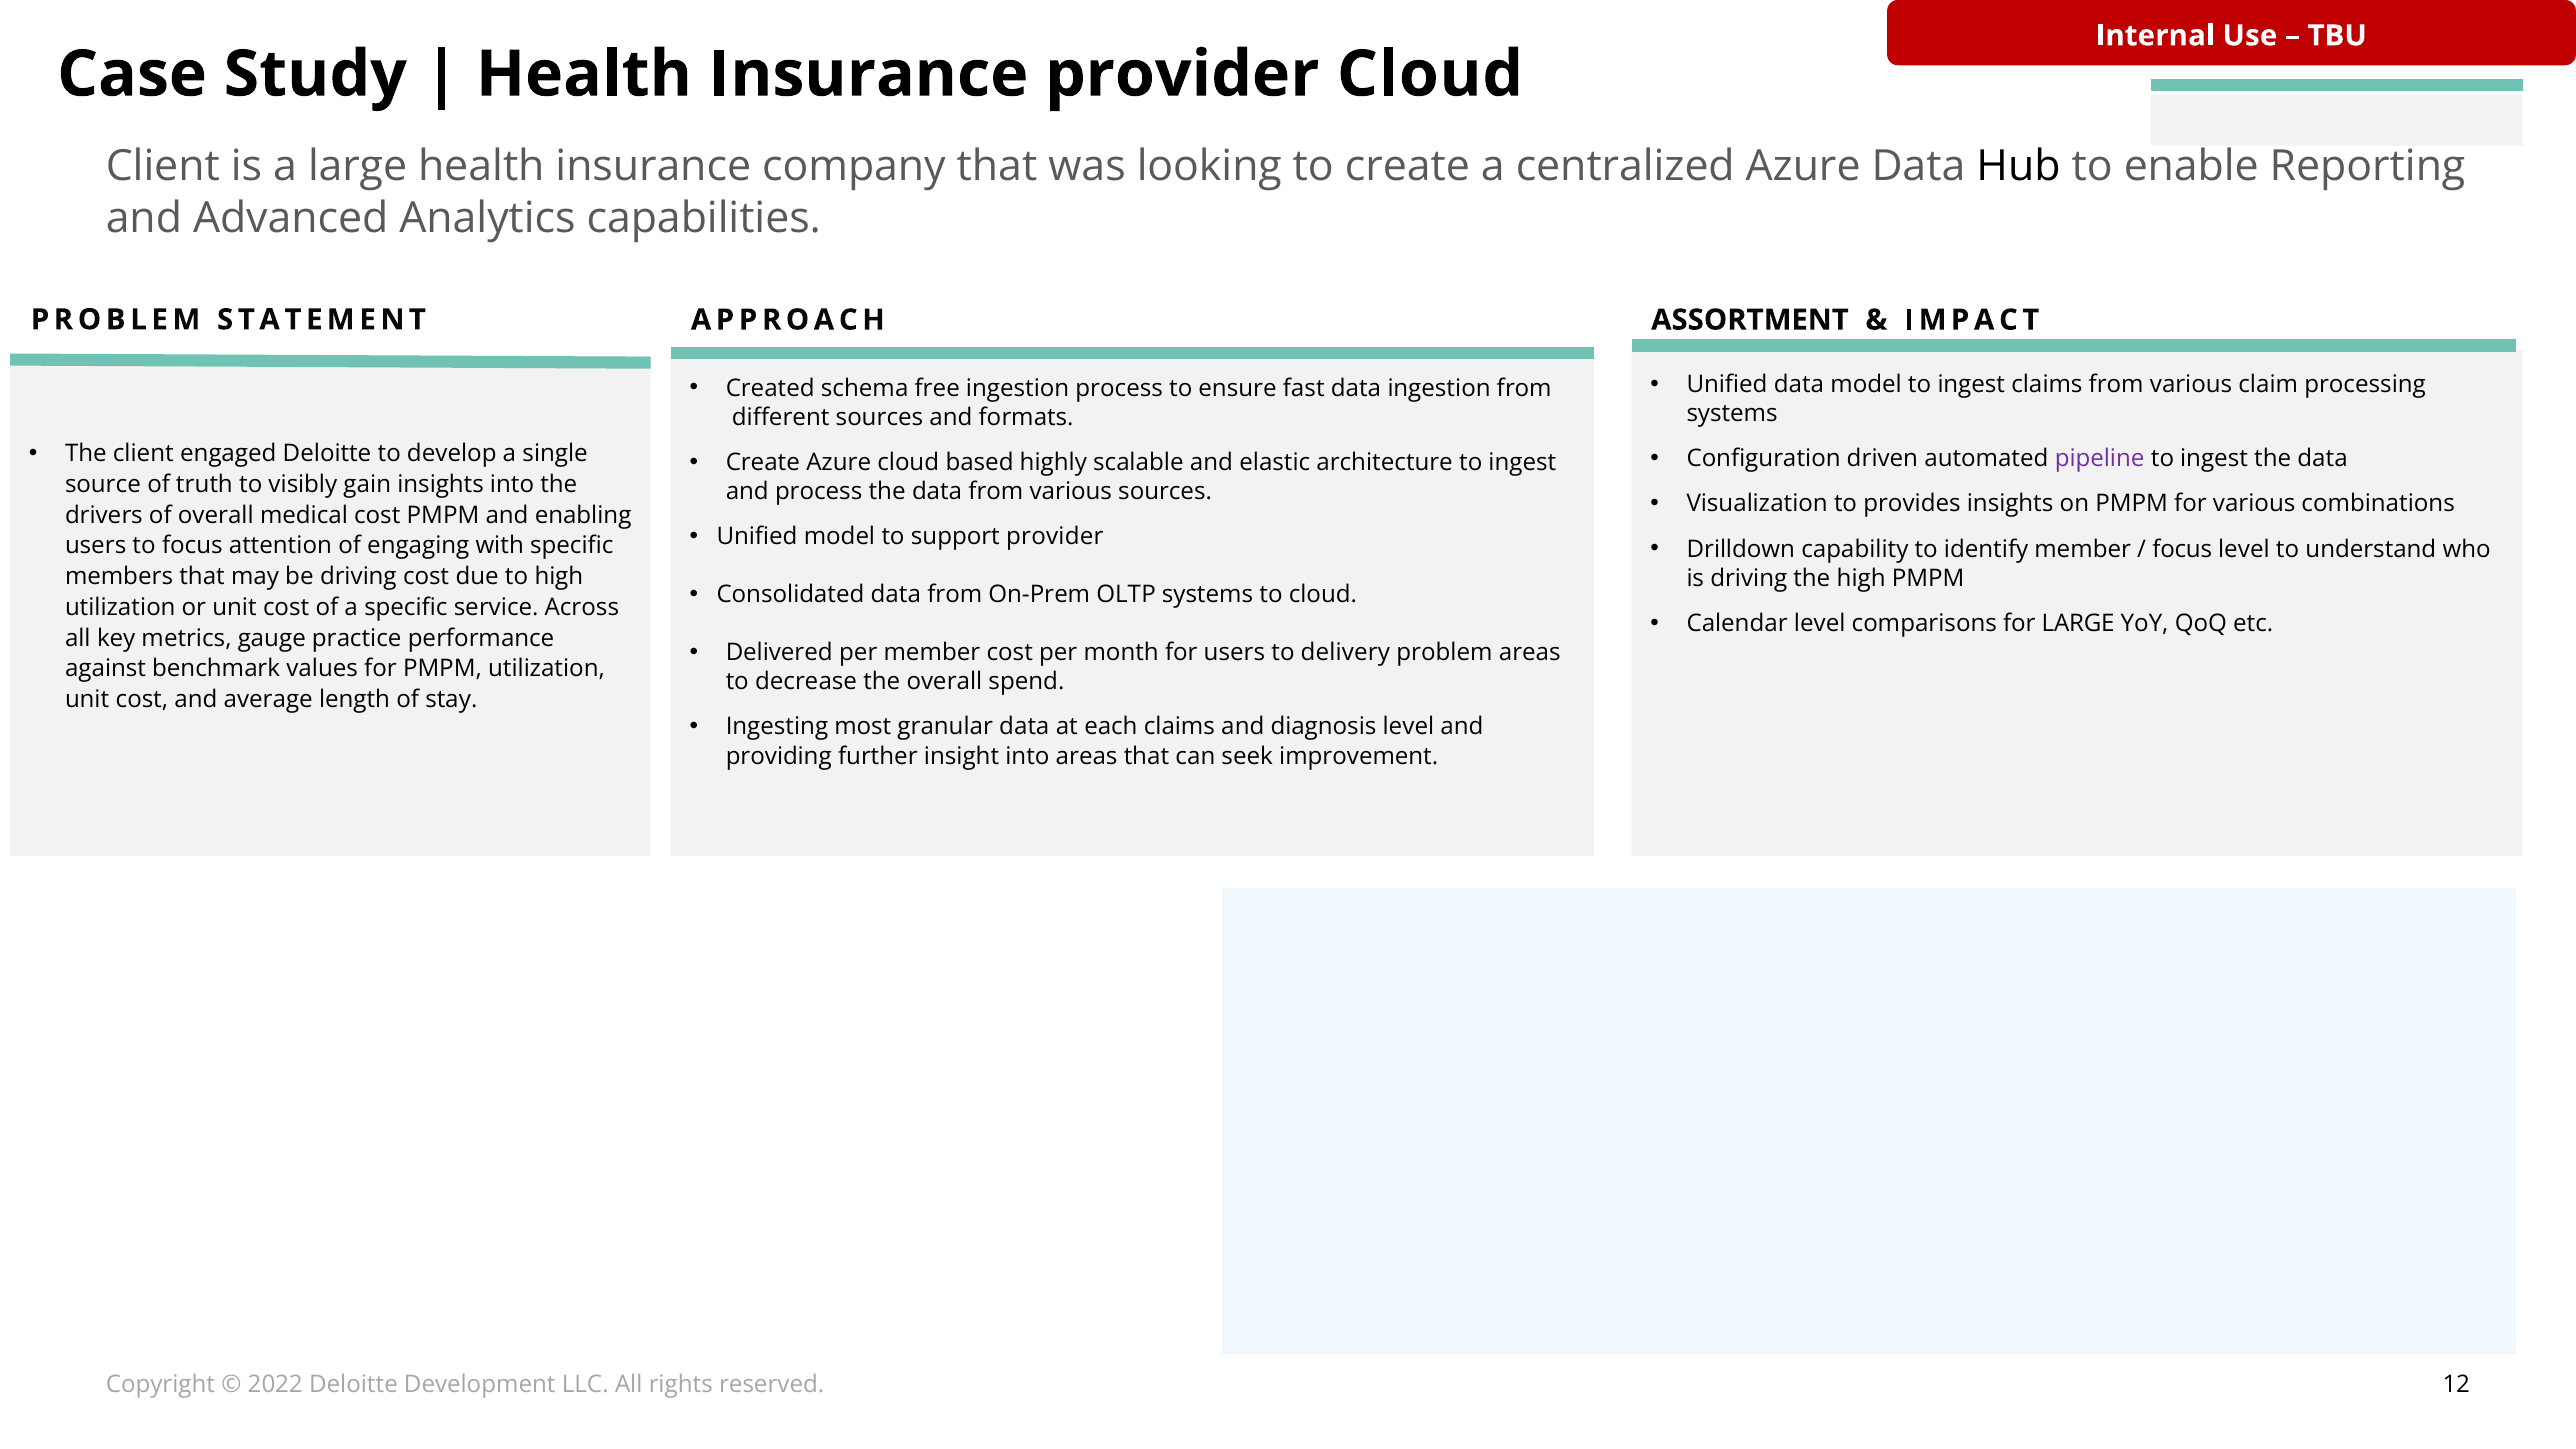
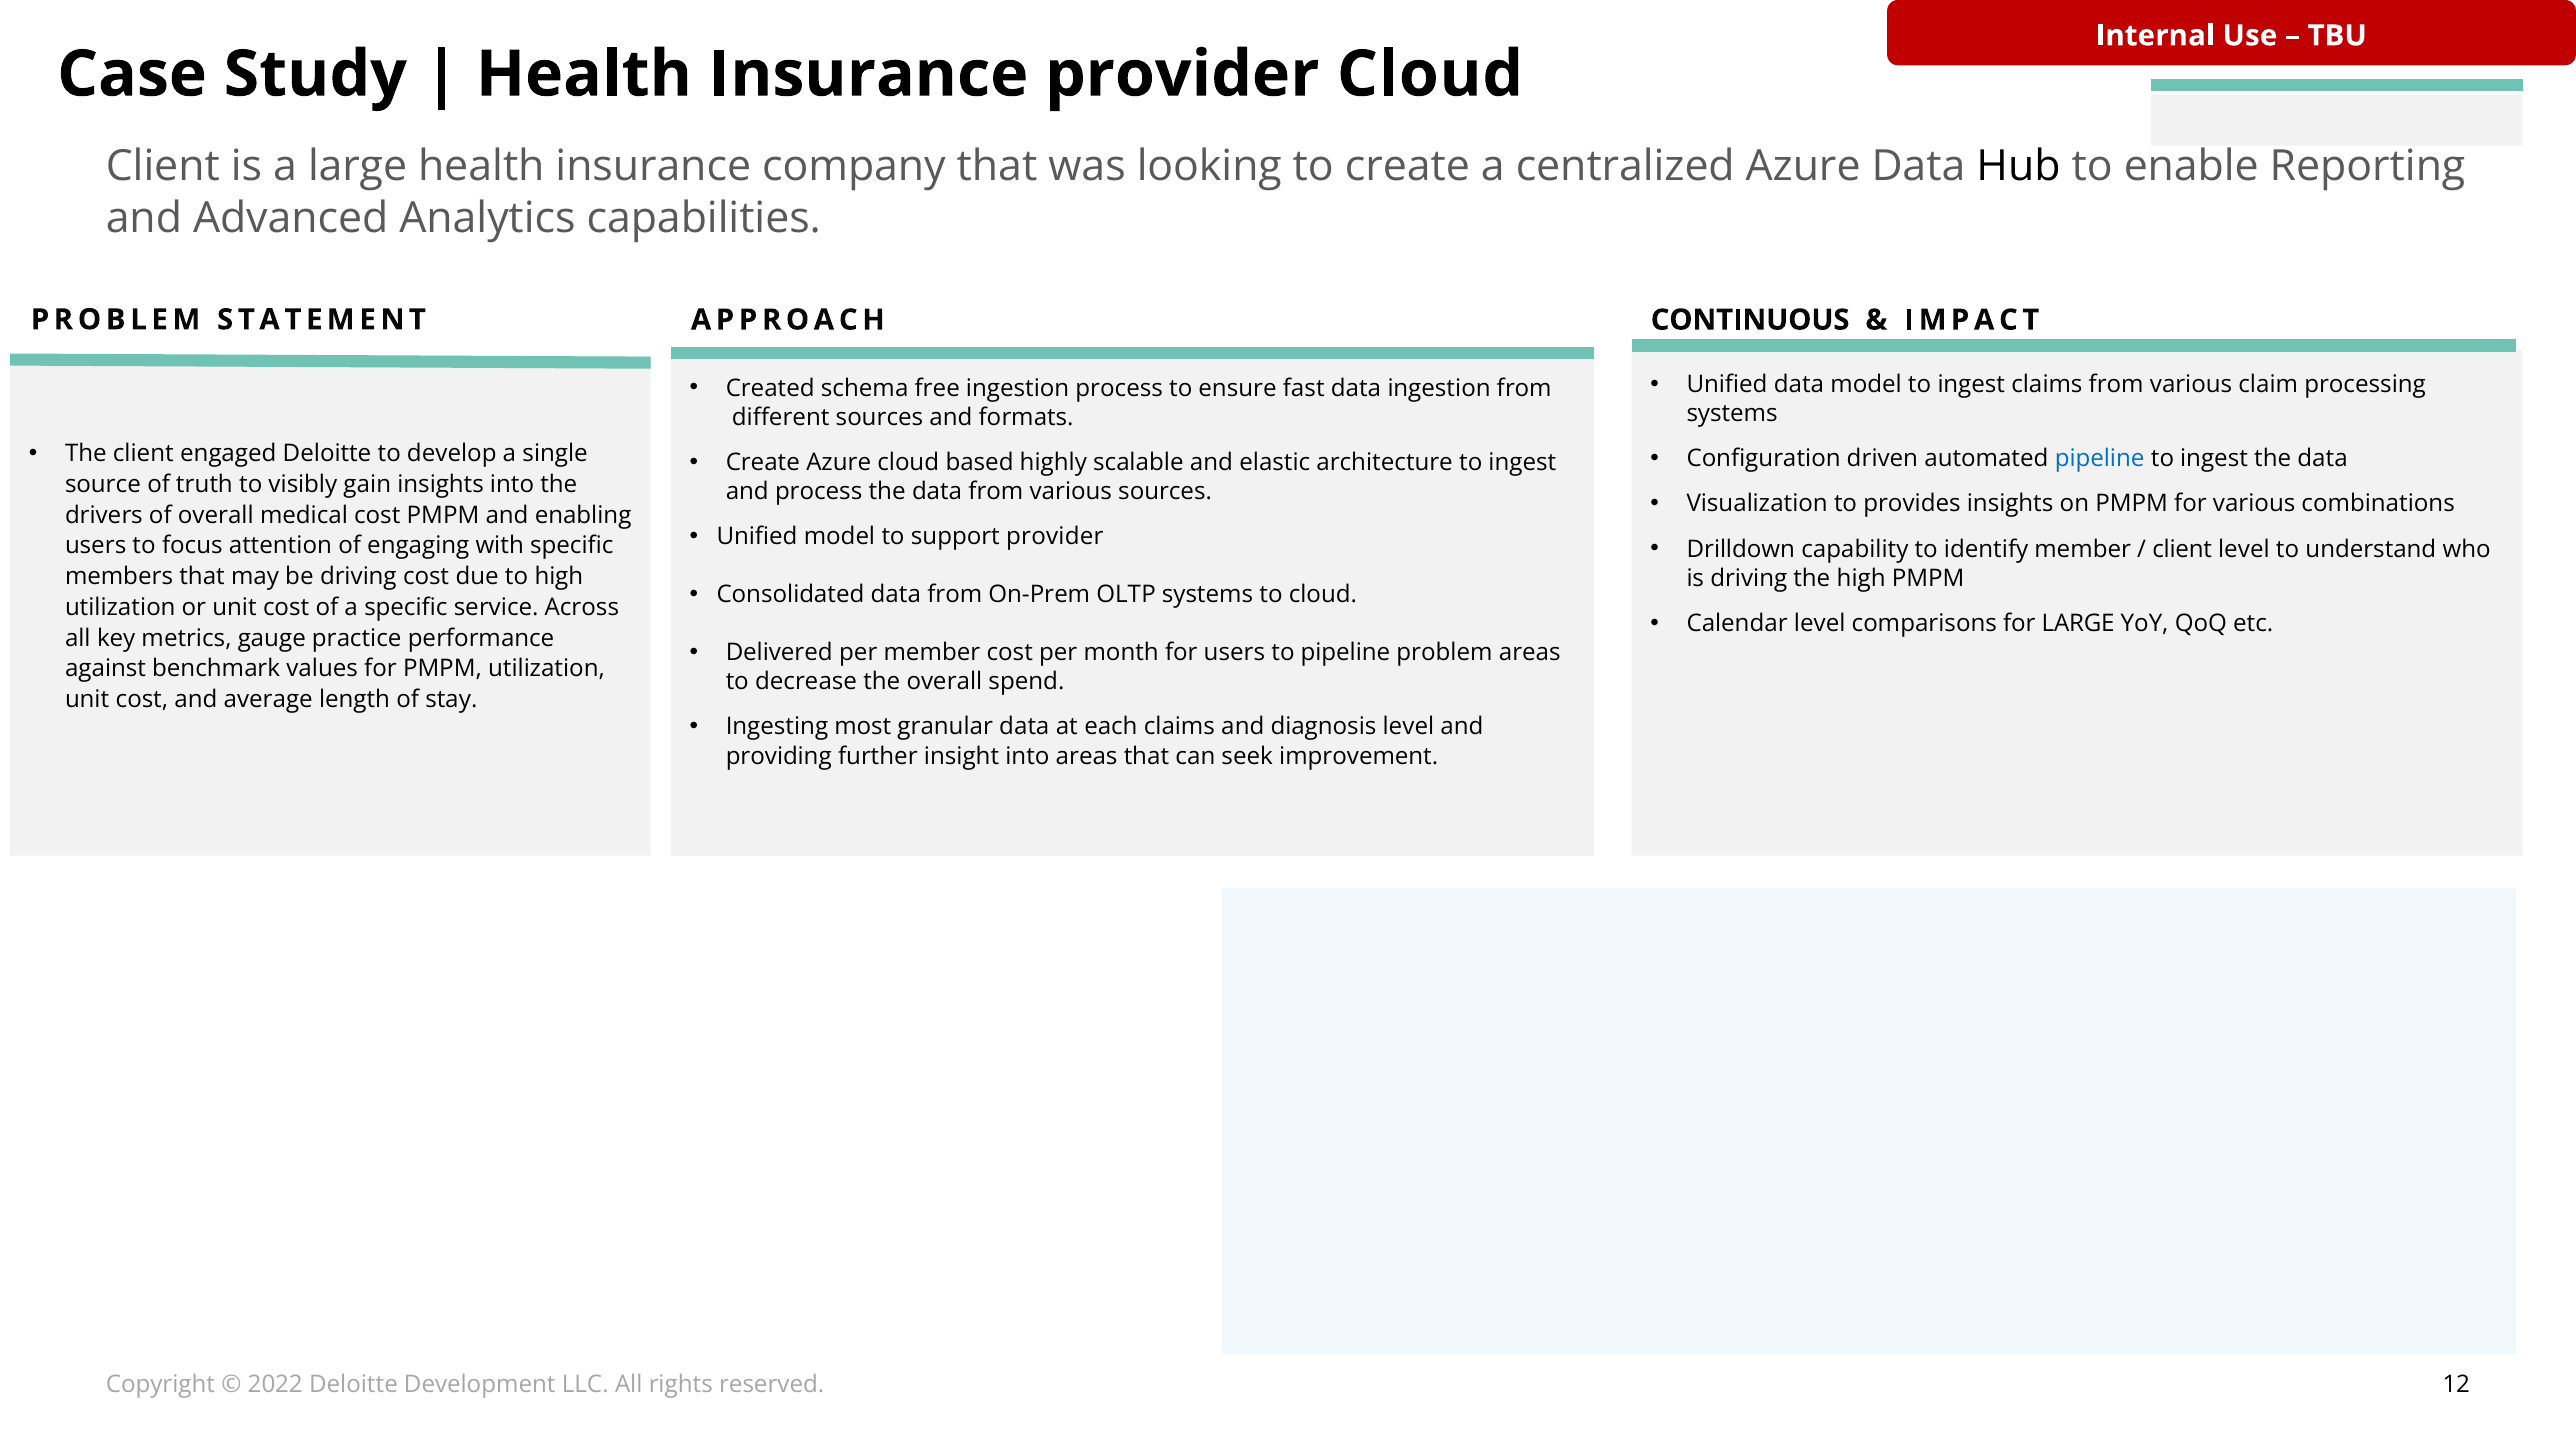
ASSORTMENT: ASSORTMENT -> CONTINUOUS (1750, 320)
pipeline colour: purple -> blue (2100, 459)
focus: focus -> client (2182, 549)
to delivery: delivery -> pipeline (1345, 653)
